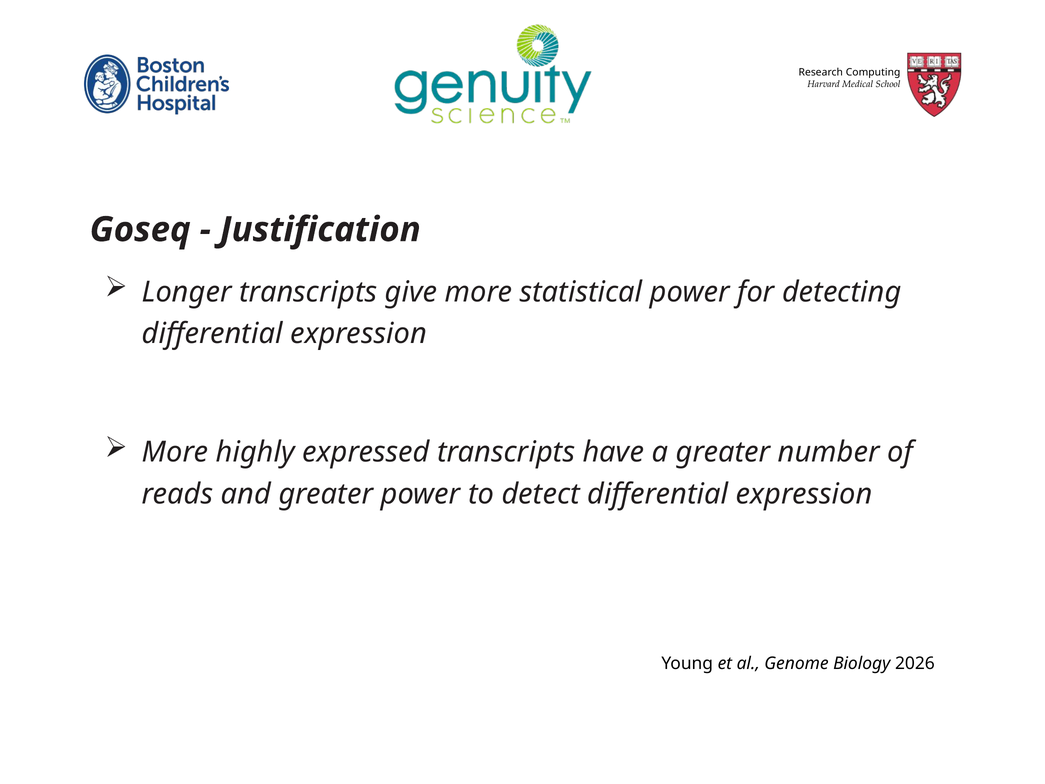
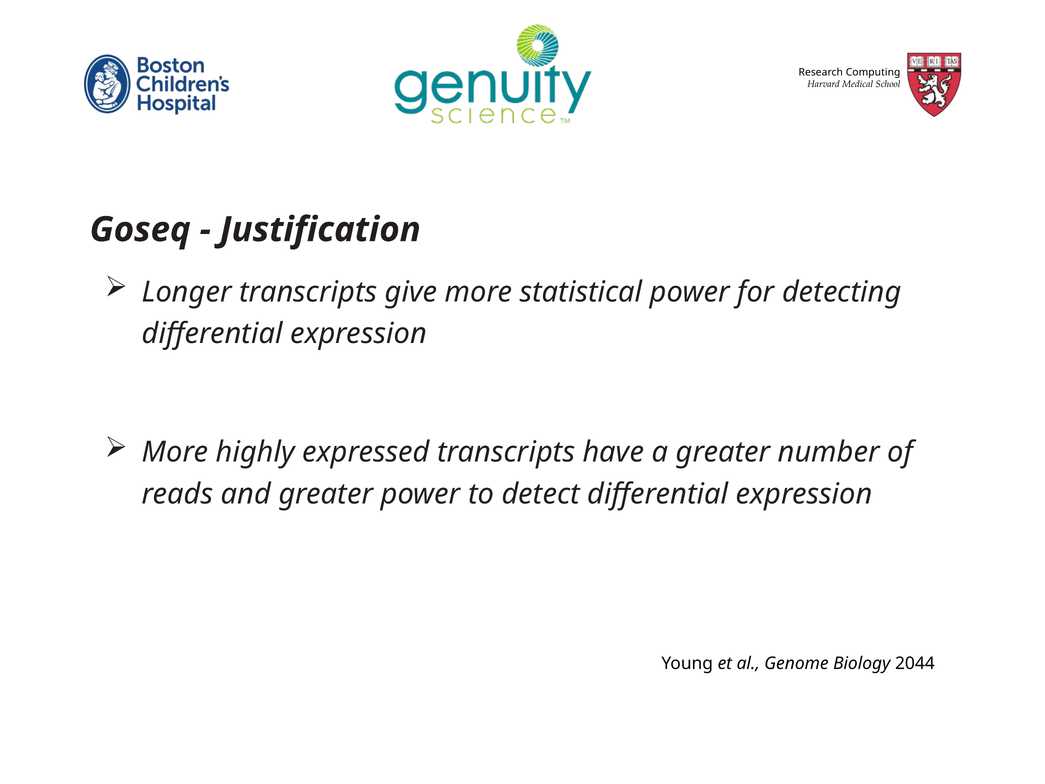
2026: 2026 -> 2044 (915, 663)
